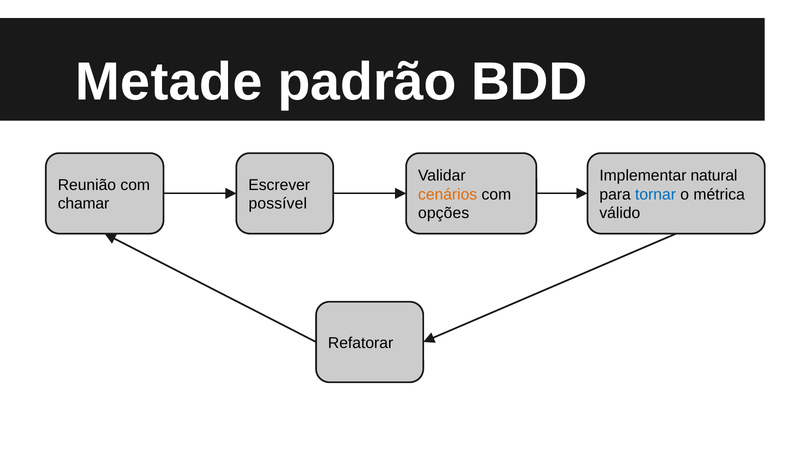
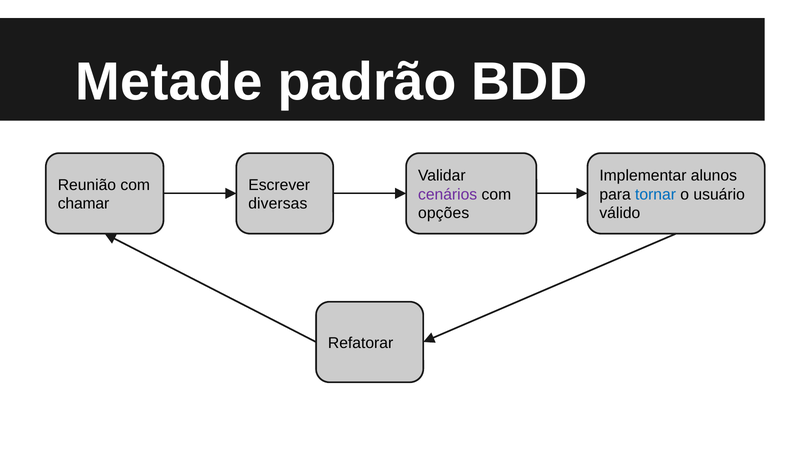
natural: natural -> alunos (714, 176)
cenários colour: orange -> purple (448, 194)
métrica: métrica -> usuário (719, 194)
possível: possível -> diversas (278, 204)
